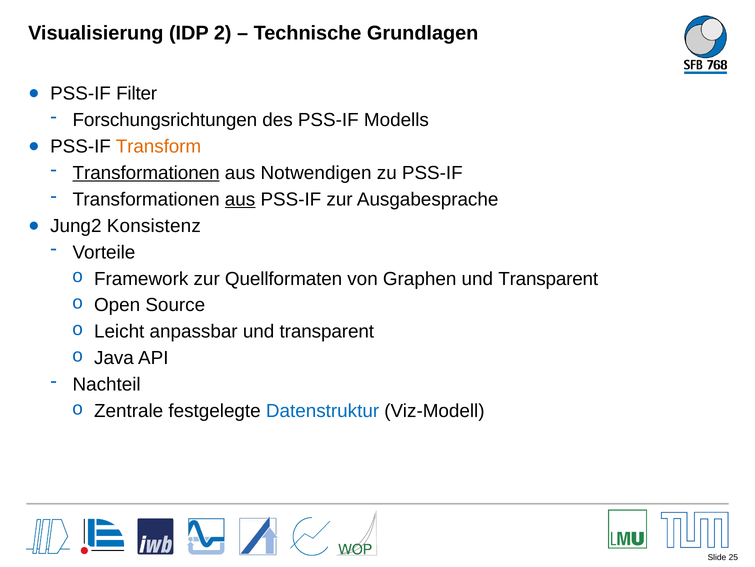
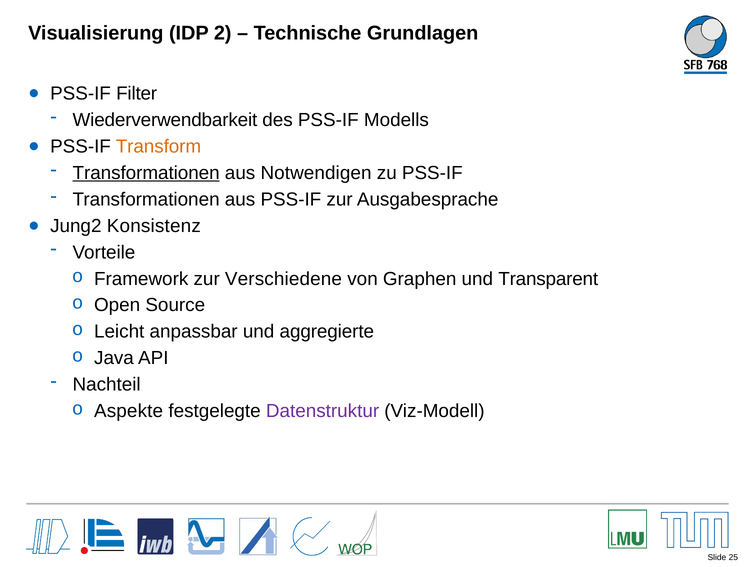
Forschungsrichtungen: Forschungsrichtungen -> Wiederverwendbarkeit (165, 120)
aus underline: present -> none (240, 199)
Quellformaten: Quellformaten -> Verschiedene (283, 278)
anpassbar und transparent: transparent -> aggregierte (327, 331)
Zentrale: Zentrale -> Aspekte (129, 411)
Datenstruktur colour: blue -> purple (323, 411)
